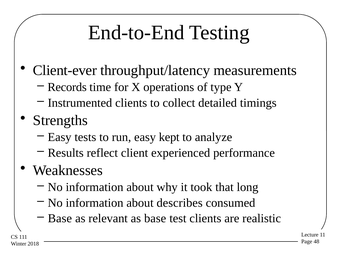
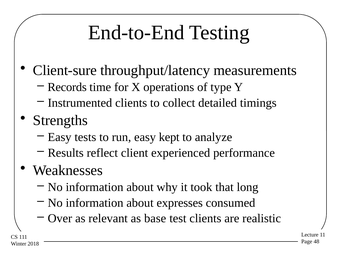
Client-ever: Client-ever -> Client-sure (65, 71)
describes: describes -> expresses (180, 203)
Base: Base -> Over (60, 219)
